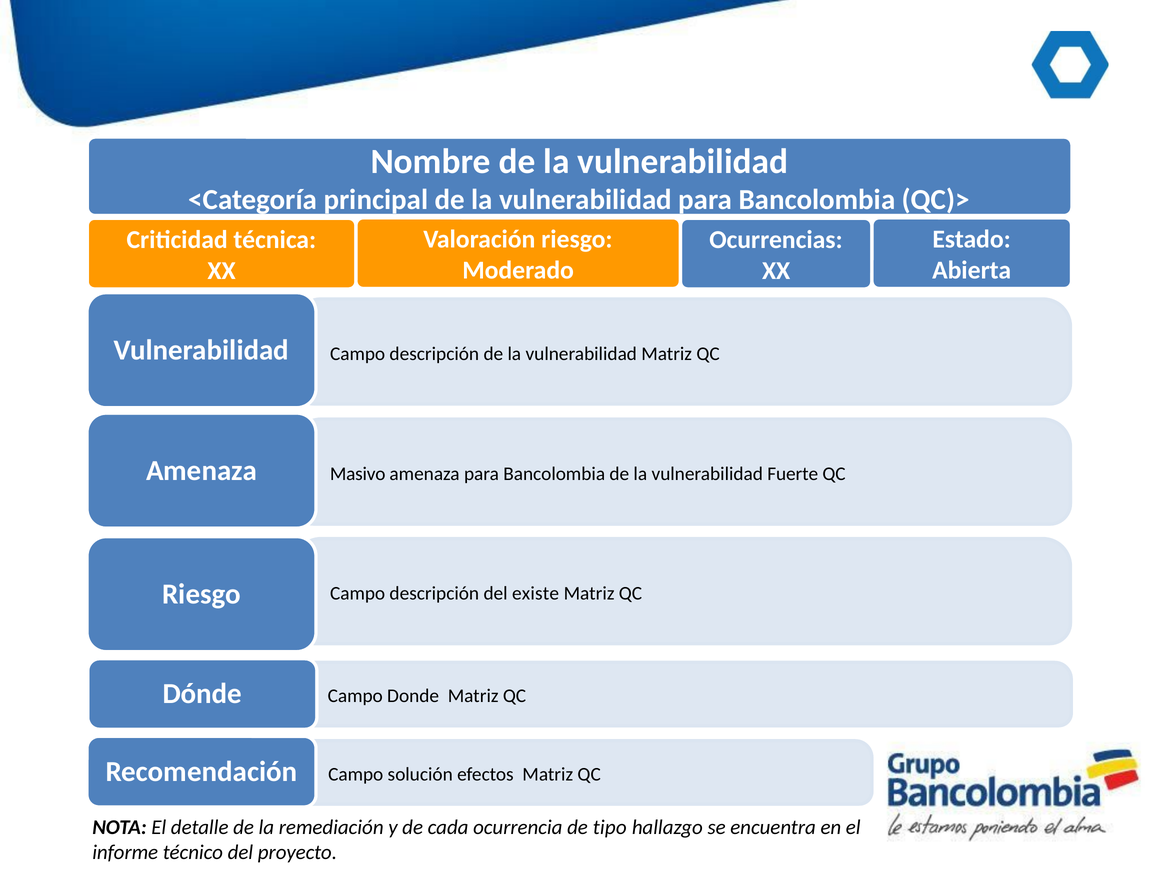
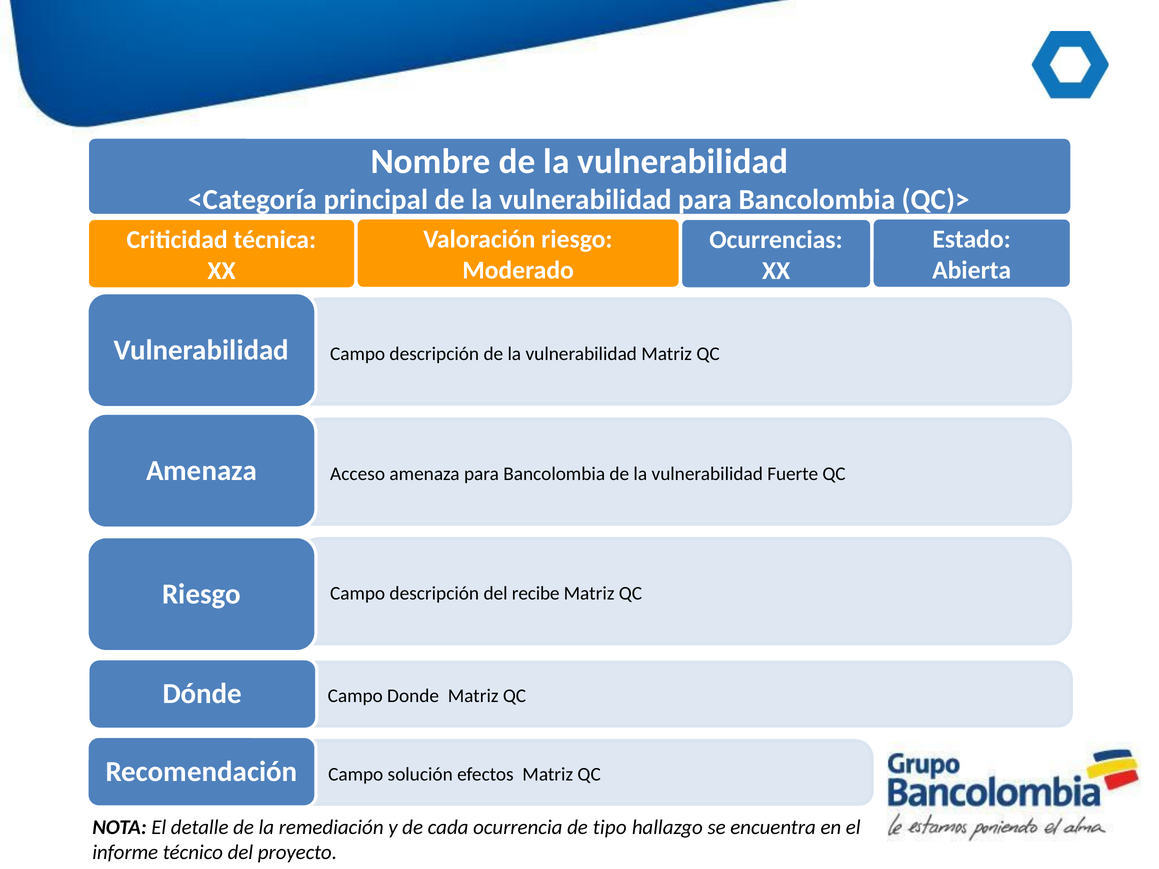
Masivo: Masivo -> Acceso (358, 474)
existe: existe -> recibe (536, 594)
